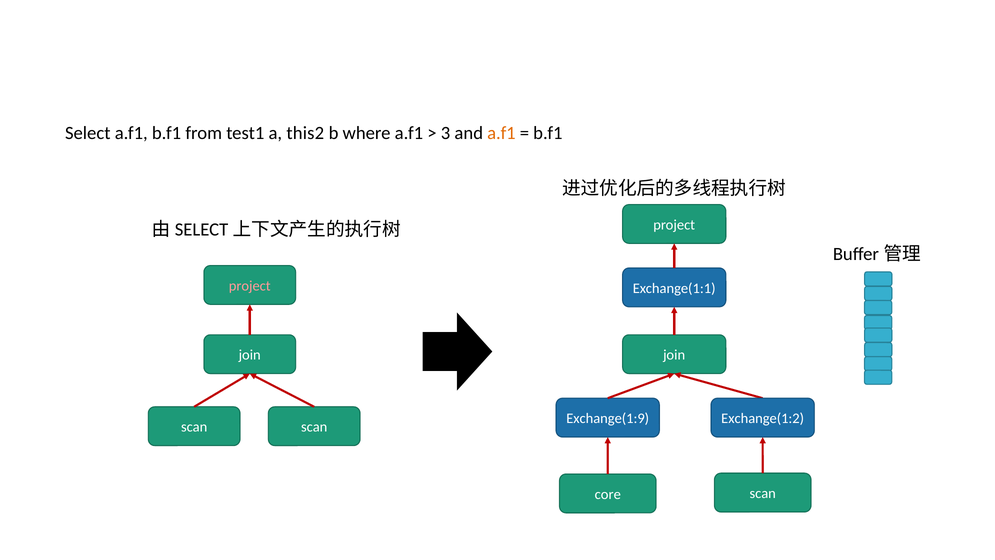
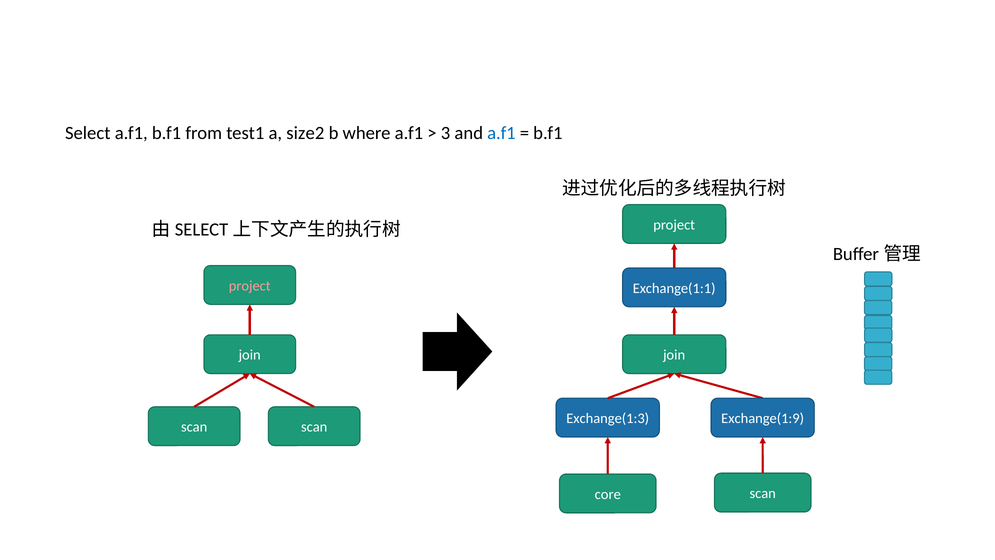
this2: this2 -> size2 (305, 133)
a.f1 colour: orange -> blue (501, 133)
Exchange(1:9: Exchange(1:9 -> Exchange(1:3 (608, 418)
Exchange(1:2: Exchange(1:2 -> Exchange(1:9 (763, 418)
